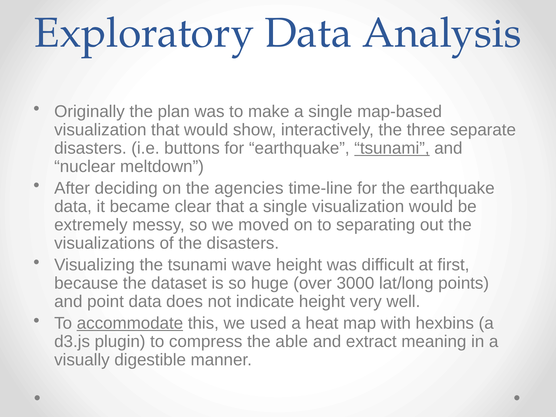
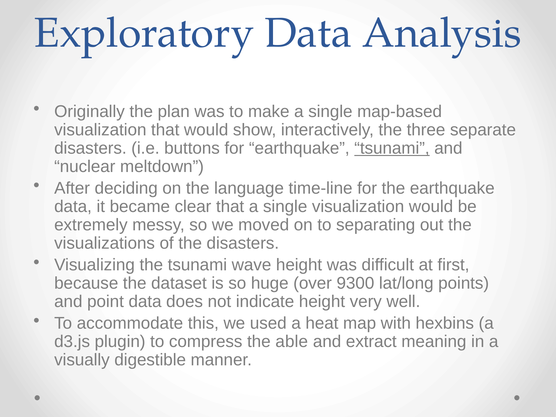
agencies: agencies -> language (249, 188)
3000: 3000 -> 9300 (355, 283)
accommodate underline: present -> none (130, 323)
